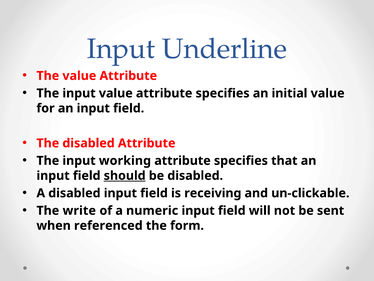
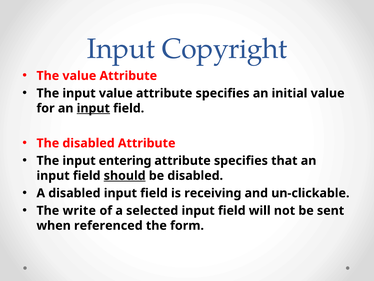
Underline: Underline -> Copyright (225, 49)
input underline: none -> present (93, 108)
working: working -> entering (125, 160)
numeric: numeric -> selected (152, 210)
